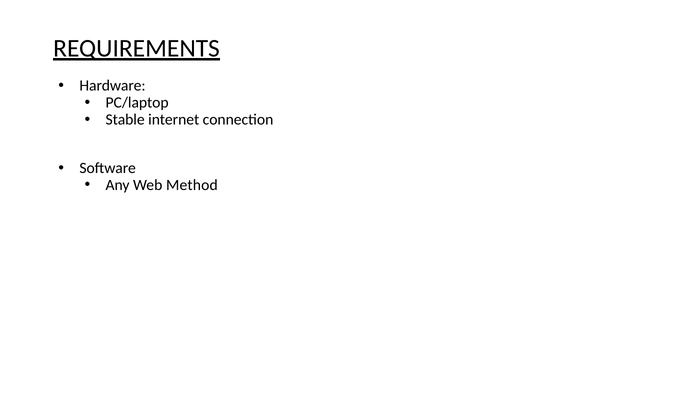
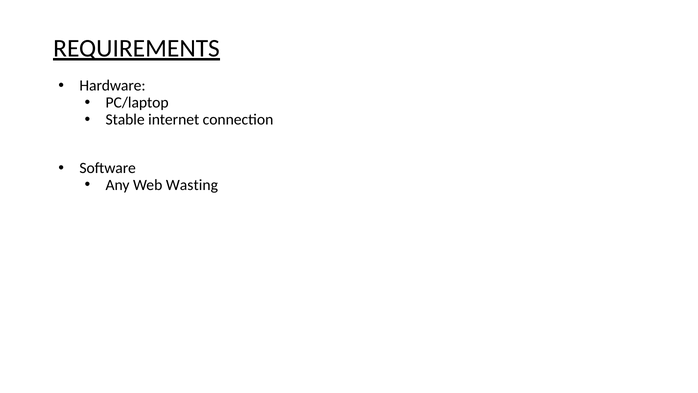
Method: Method -> Wasting (192, 185)
